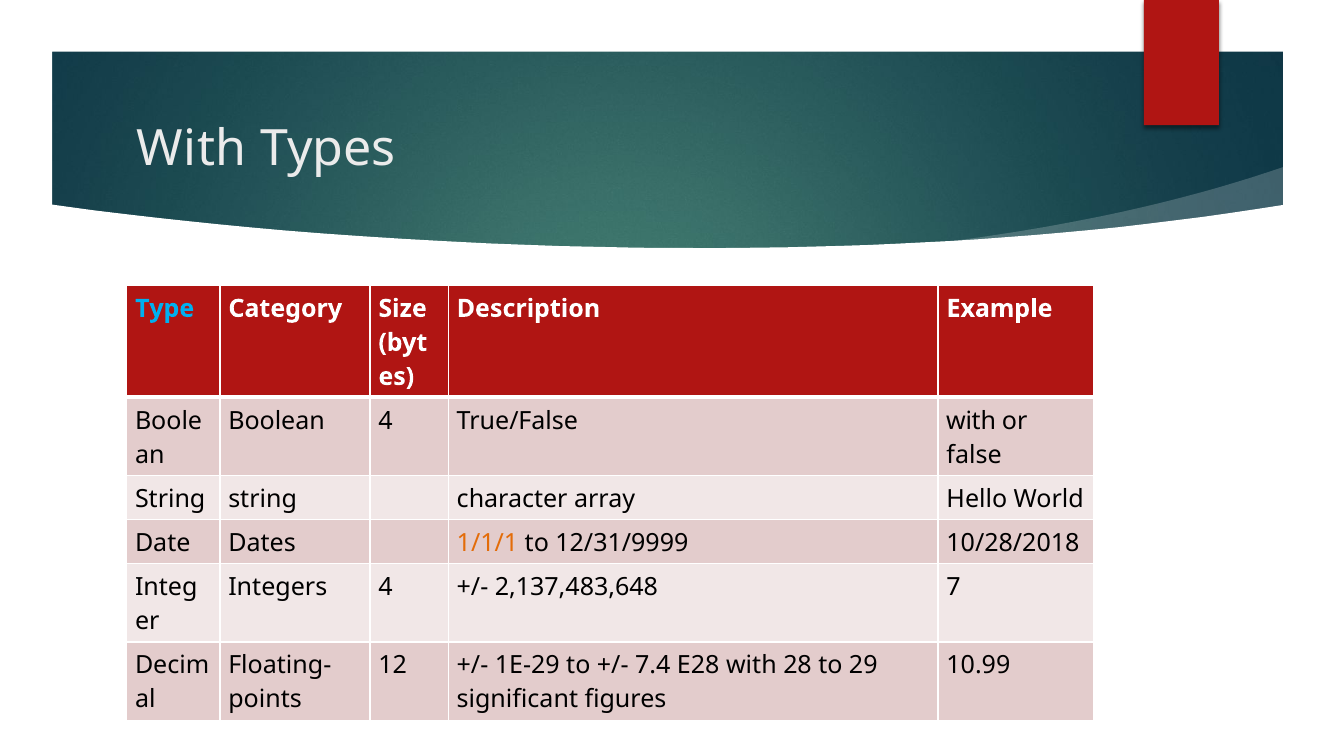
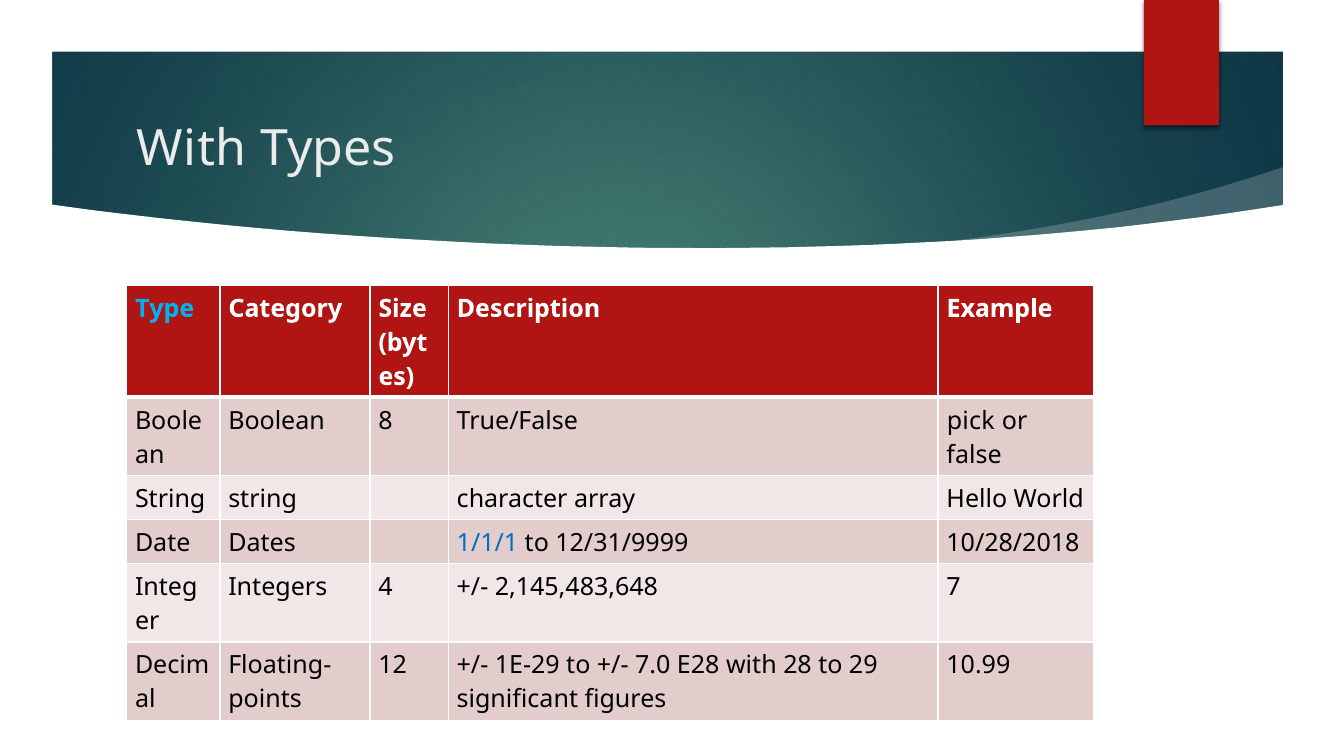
Boolean 4: 4 -> 8 (386, 421)
True/False with: with -> pick (971, 421)
1/1/1 colour: orange -> blue (487, 543)
2,137,483,648: 2,137,483,648 -> 2,145,483,648 (576, 588)
7.4: 7.4 -> 7.0 (653, 666)
